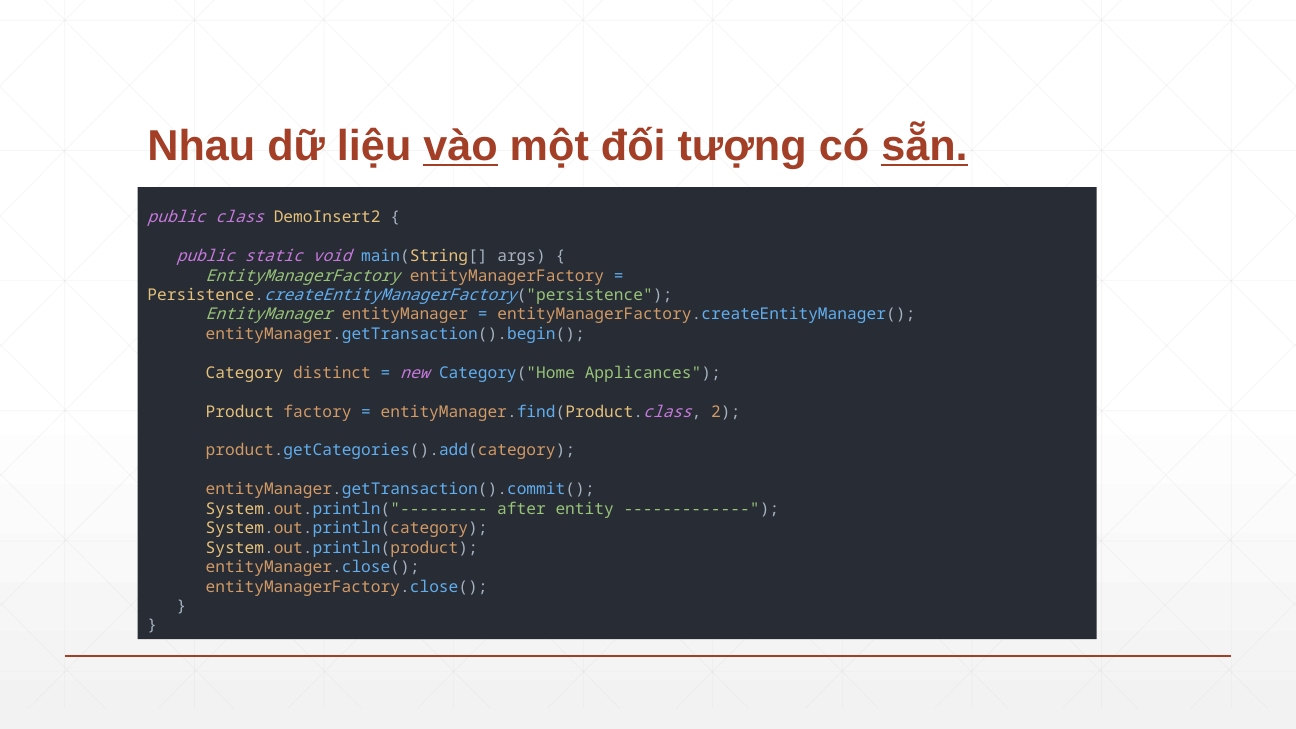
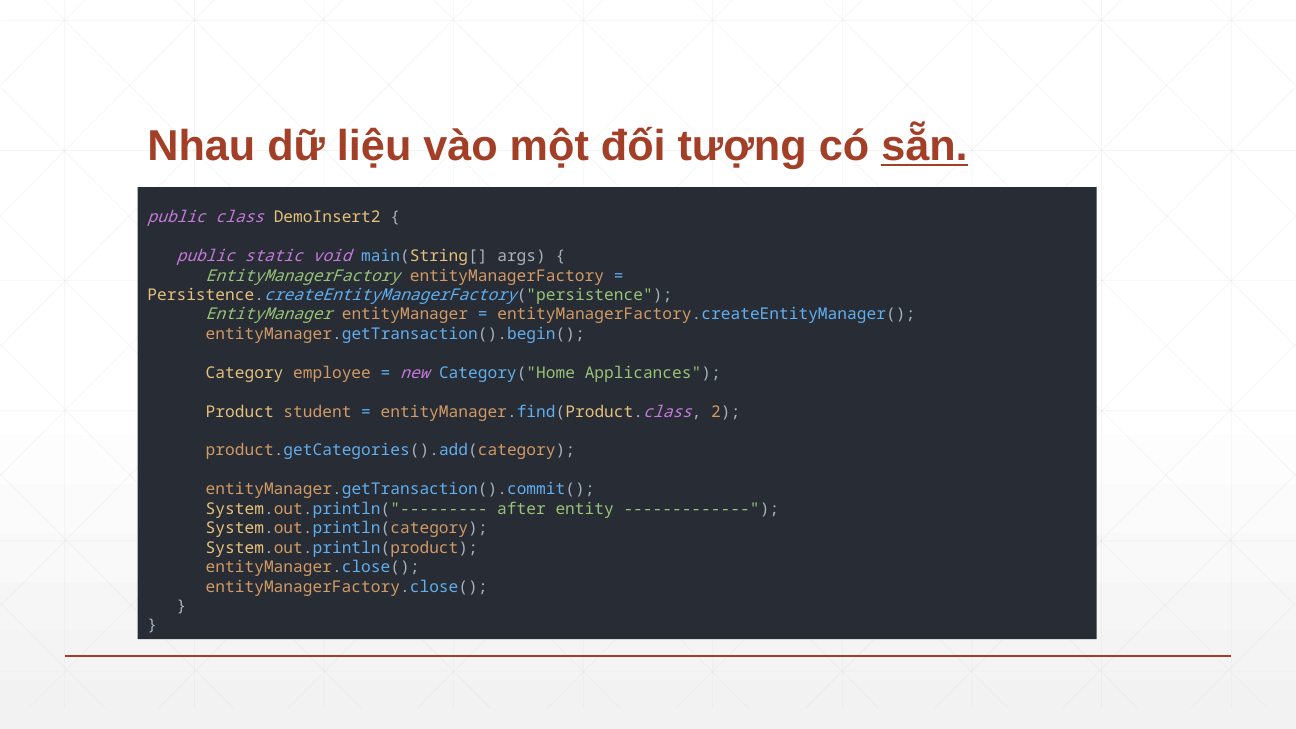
vào underline: present -> none (461, 147)
distinct: distinct -> employee (332, 373)
factory: factory -> student (317, 412)
